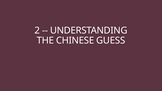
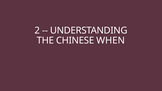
GUESS: GUESS -> WHEN (111, 40)
